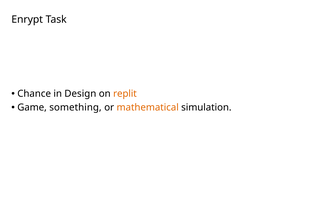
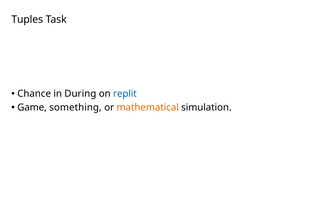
Enrypt: Enrypt -> Tuples (27, 20)
Design: Design -> During (80, 94)
replit colour: orange -> blue (125, 94)
